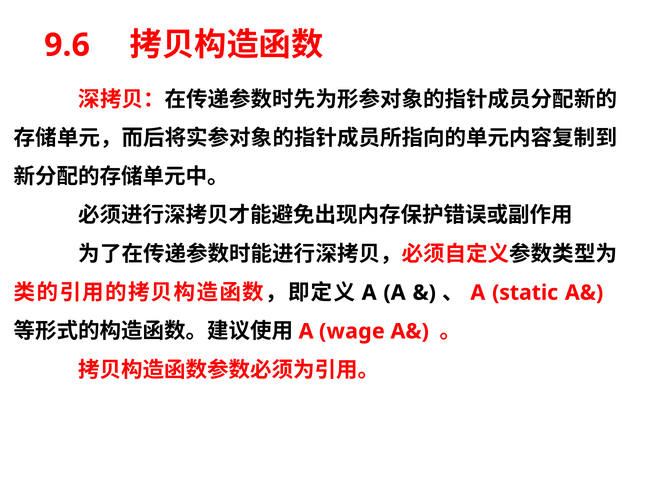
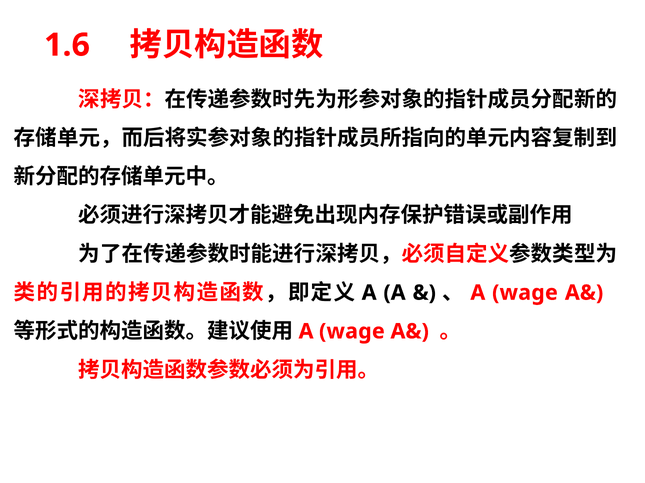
9.6: 9.6 -> 1.6 (67, 45)
static: static -> wage (525, 293)
